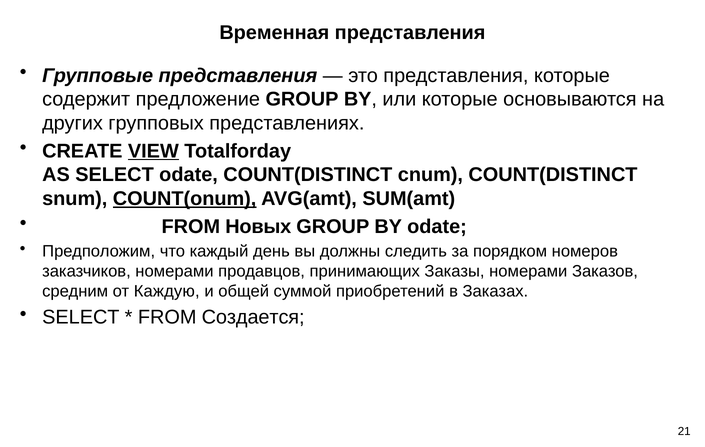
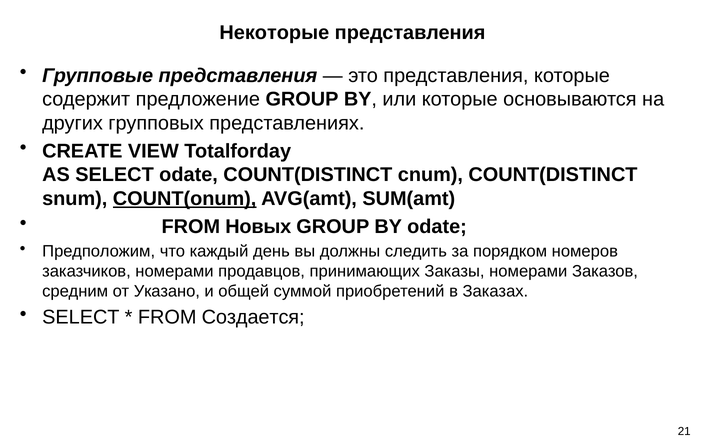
Временная: Временная -> Некоторые (274, 33)
VIEW underline: present -> none (153, 151)
Каждую: Каждую -> Указано (167, 292)
